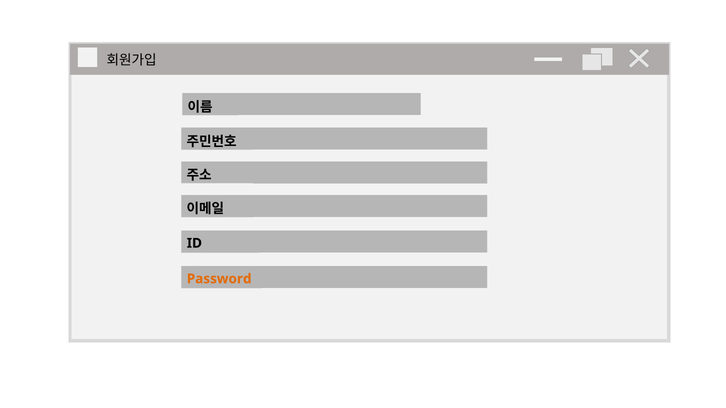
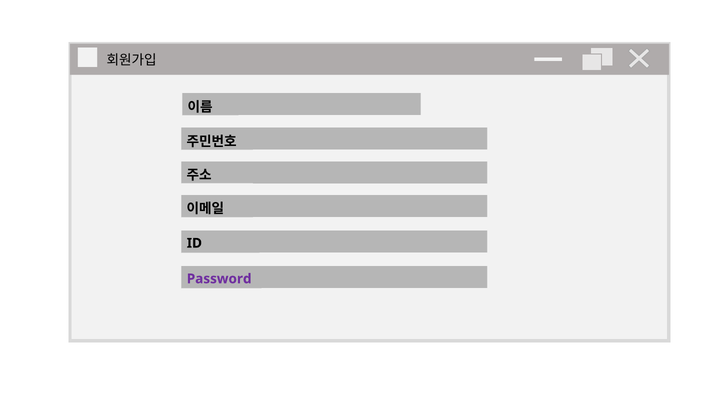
Password colour: orange -> purple (219, 279)
